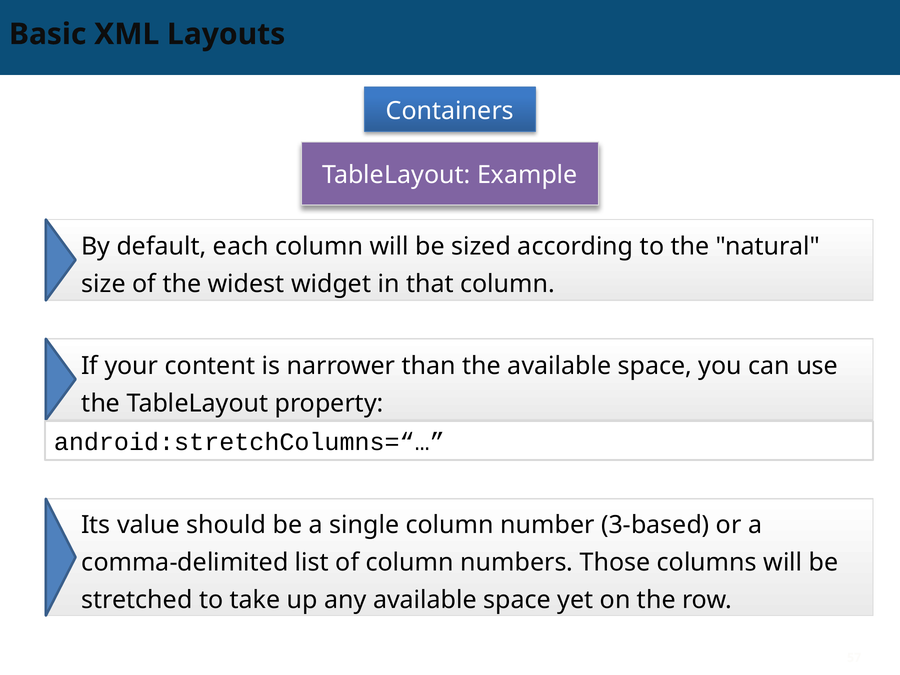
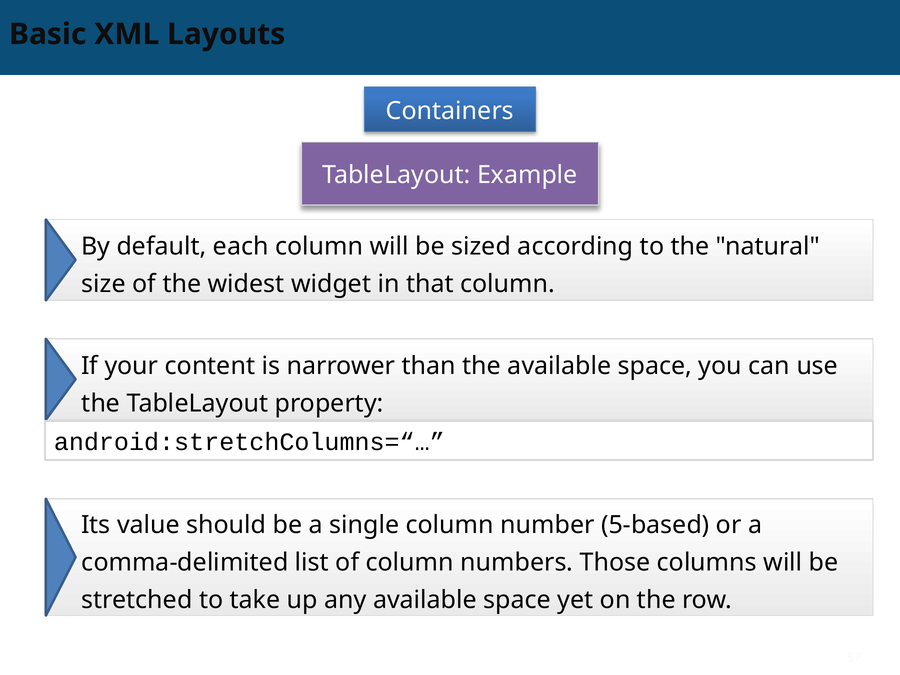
3-based: 3-based -> 5-based (655, 525)
